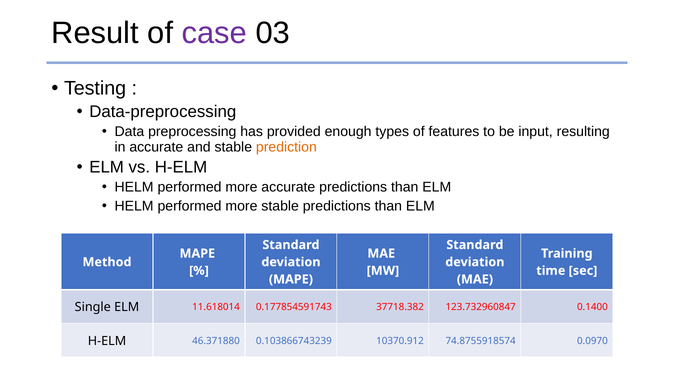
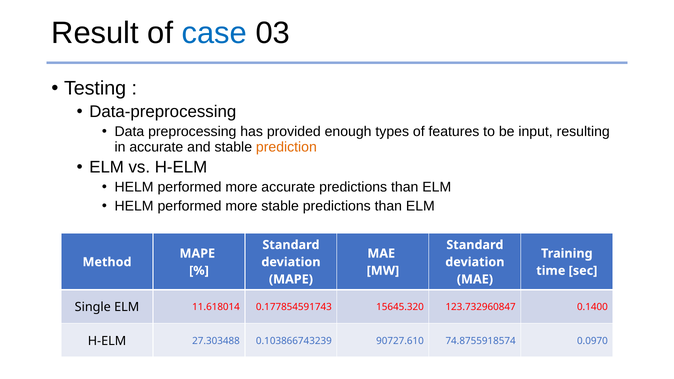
case colour: purple -> blue (214, 33)
37718.382: 37718.382 -> 15645.320 (400, 307)
46.371880: 46.371880 -> 27.303488 (216, 341)
10370.912: 10370.912 -> 90727.610 (400, 341)
